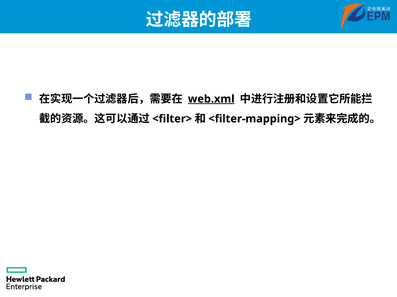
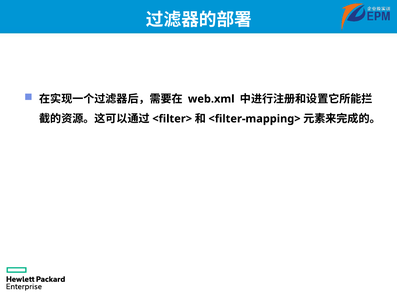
web.xml underline: present -> none (211, 99)
